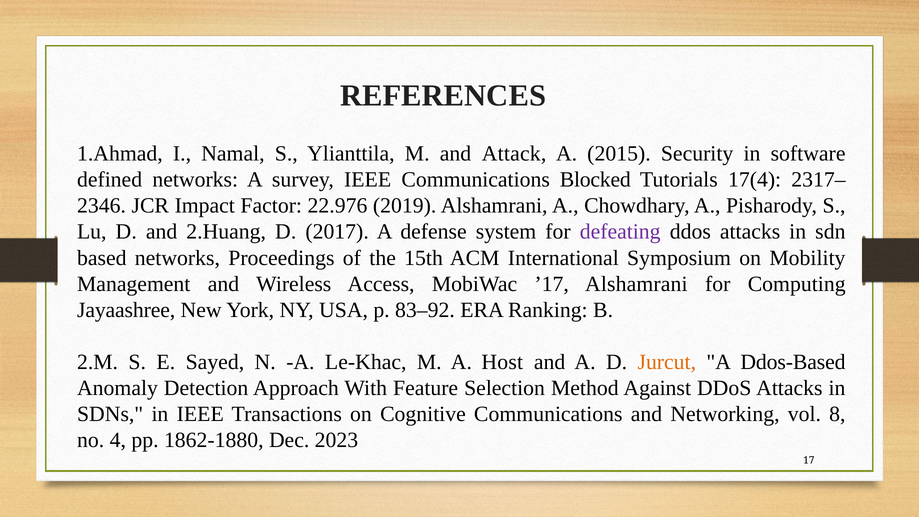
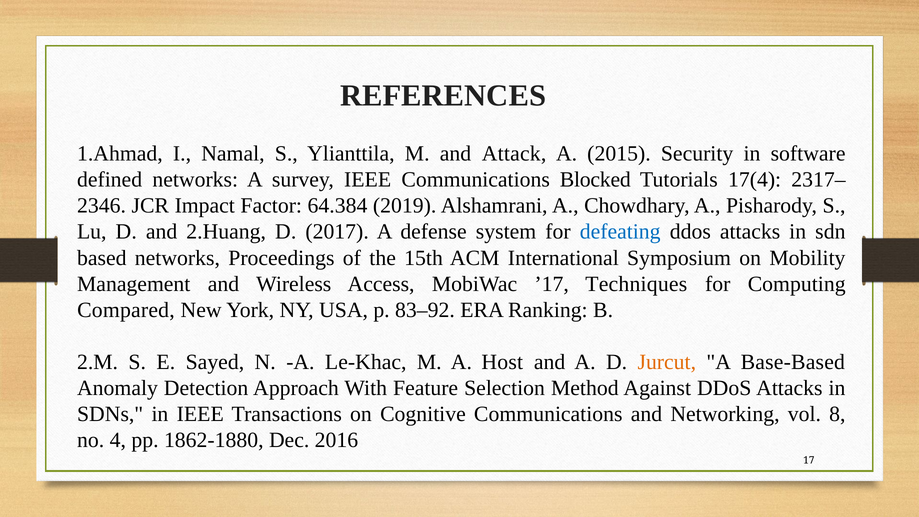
22.976: 22.976 -> 64.384 (338, 206)
defeating colour: purple -> blue (620, 232)
’17 Alshamrani: Alshamrani -> Techniques (636, 284)
Jayaashree: Jayaashree -> Compared (126, 310)
Ddos-Based: Ddos-Based -> Base-Based (793, 362)
2023: 2023 -> 2016 (336, 440)
